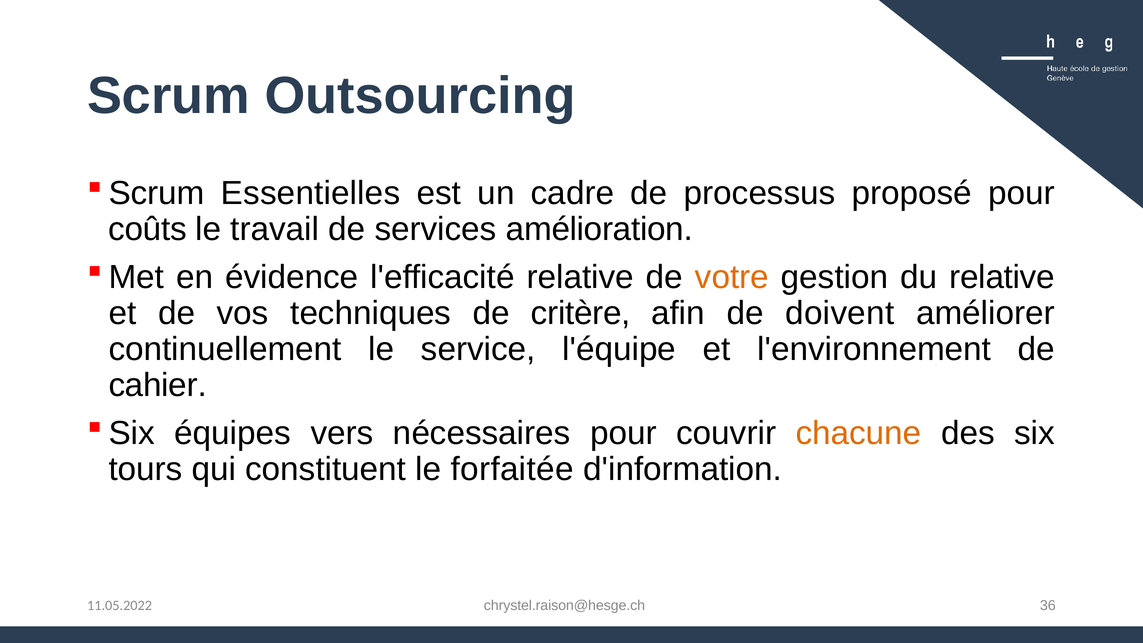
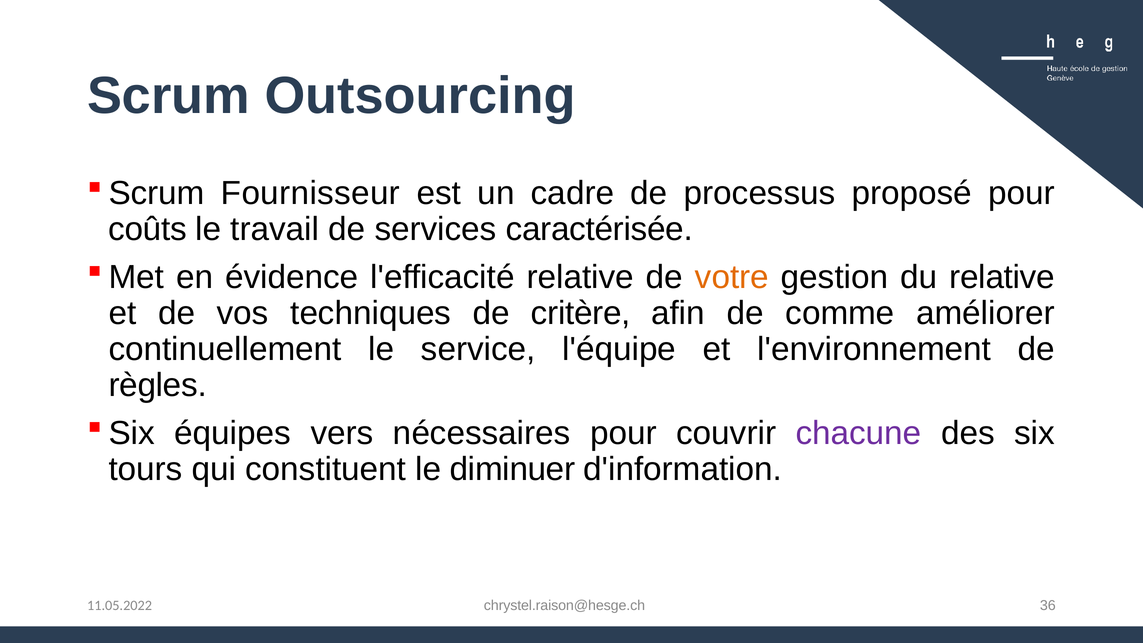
Essentielles: Essentielles -> Fournisseur (311, 193)
amélioration: amélioration -> caractérisée (599, 229)
doivent: doivent -> comme (840, 313)
cahier: cahier -> règles (158, 385)
chacune colour: orange -> purple (859, 433)
forfaitée: forfaitée -> diminuer (513, 469)
